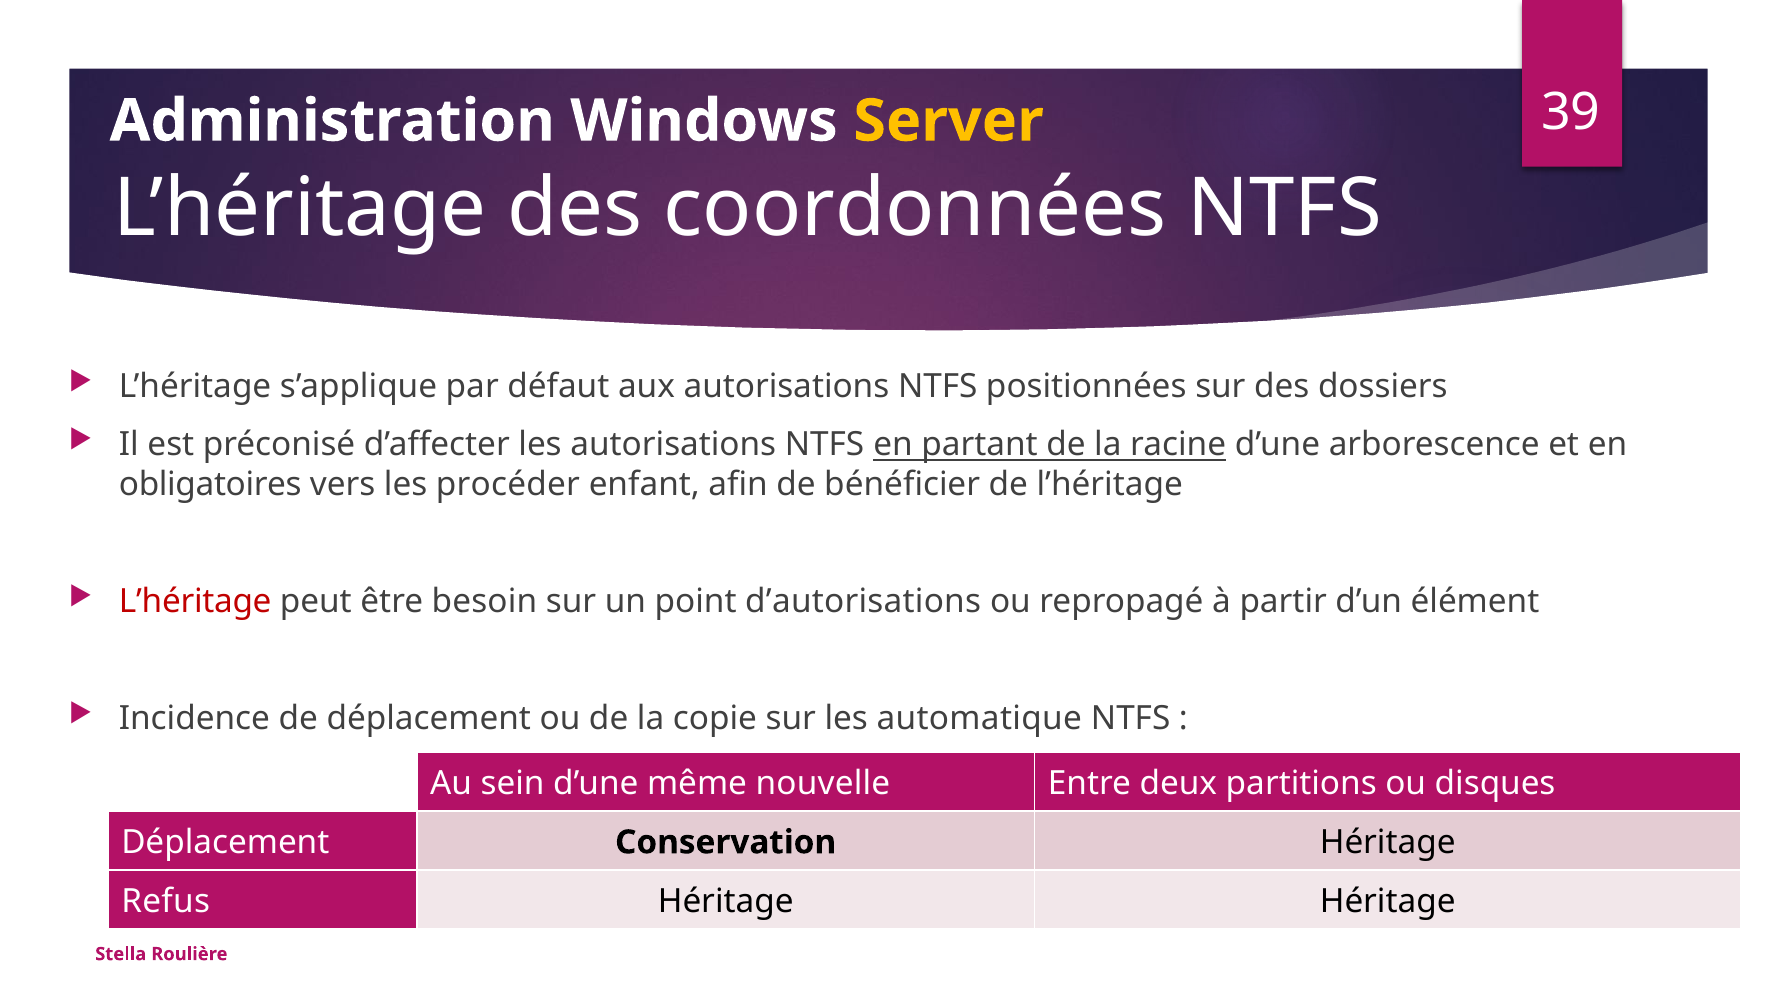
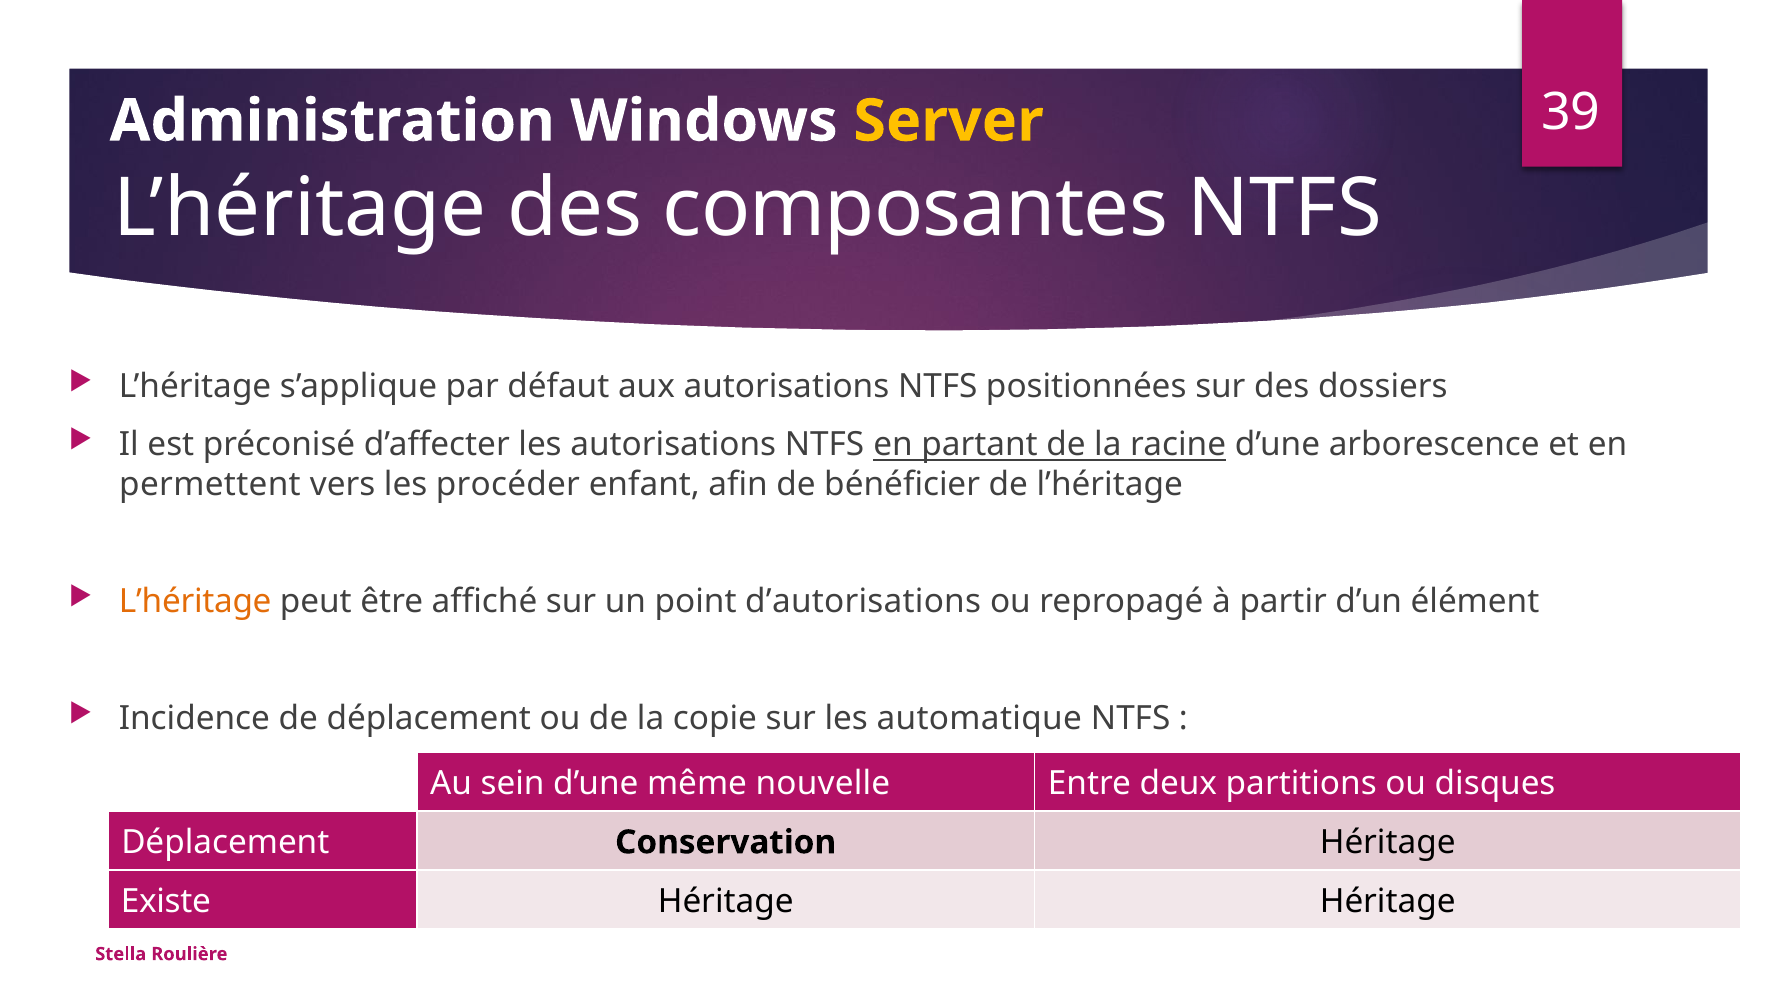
coordonnées: coordonnées -> composantes (915, 208)
obligatoires: obligatoires -> permettent (210, 485)
L’héritage colour: red -> orange (195, 602)
besoin: besoin -> affiché (485, 602)
Refus: Refus -> Existe (166, 901)
